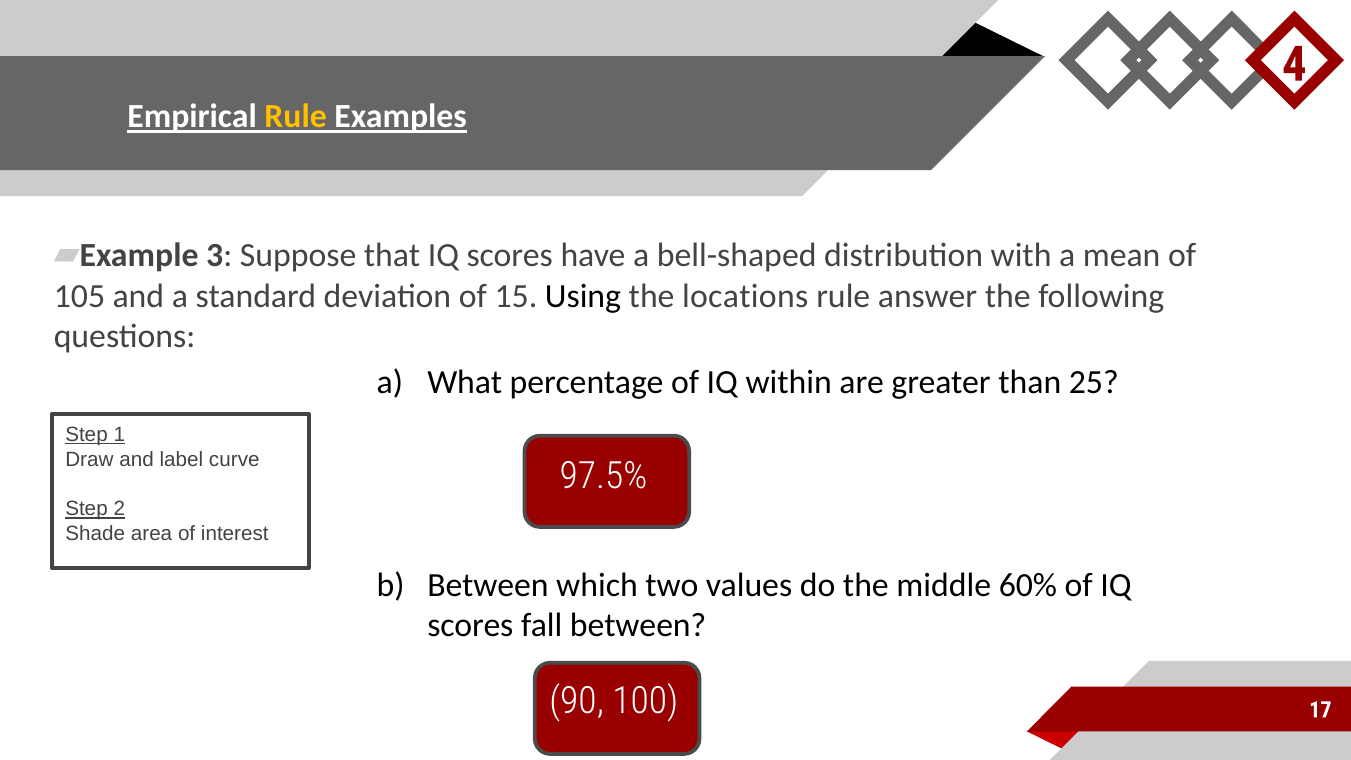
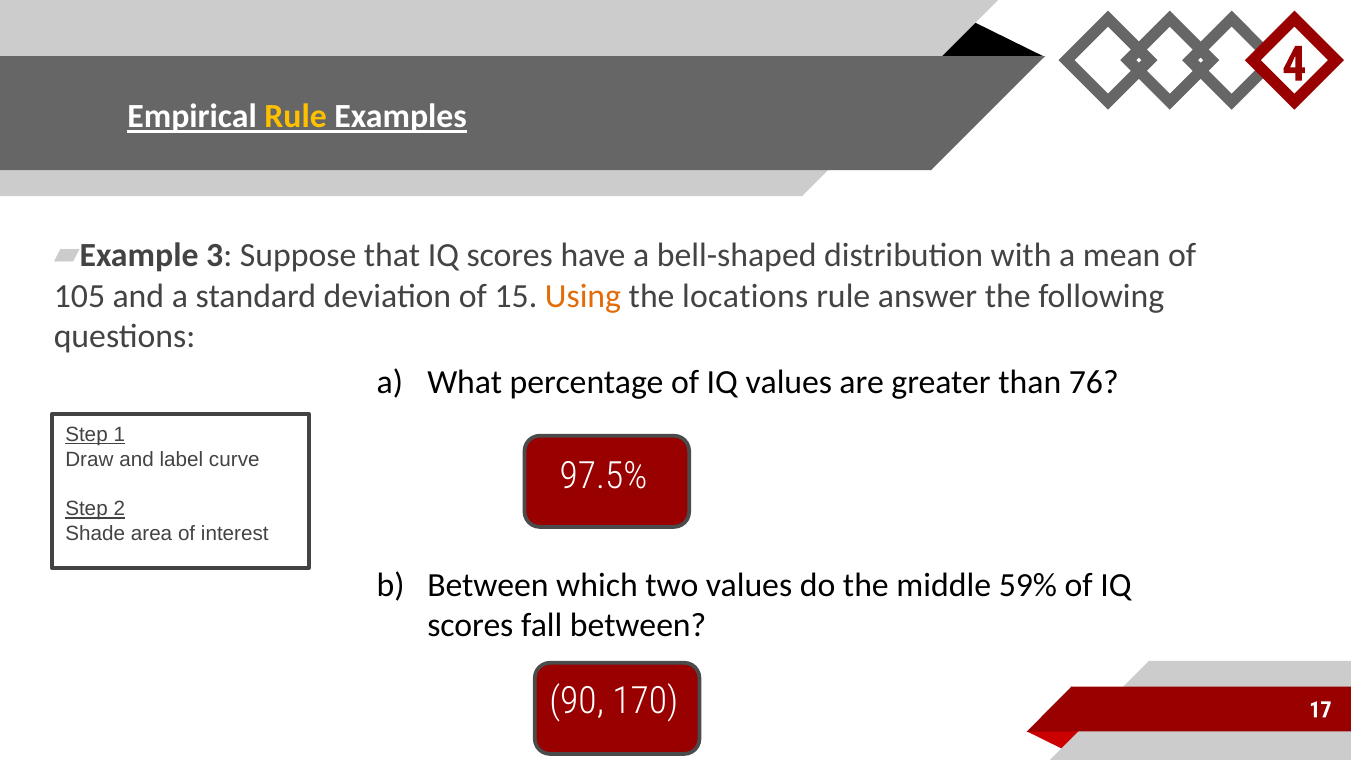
Using colour: black -> orange (583, 296)
IQ within: within -> values (789, 382)
25: 25 -> 76 (1094, 382)
60%: 60% -> 59% (1028, 585)
100: 100 -> 170 (645, 701)
